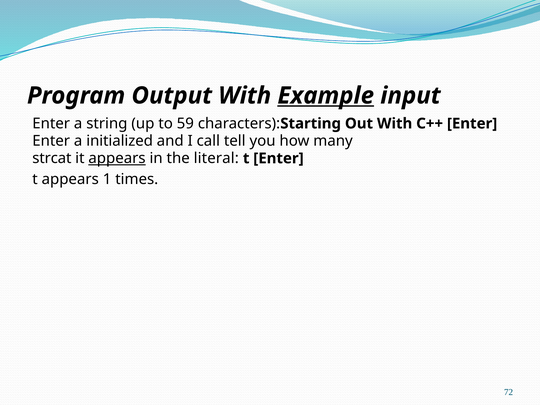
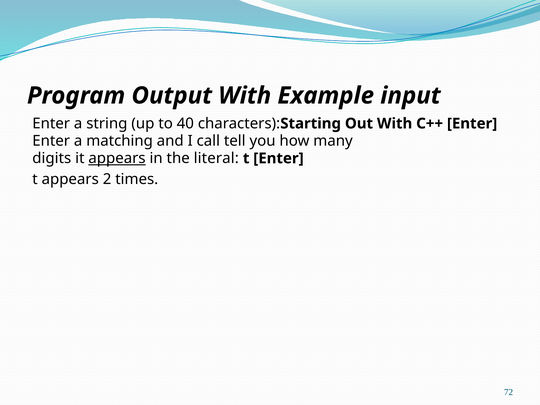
Example underline: present -> none (326, 96)
59: 59 -> 40 (185, 124)
initialized: initialized -> matching (120, 141)
strcat: strcat -> digits (52, 158)
1: 1 -> 2 (107, 179)
